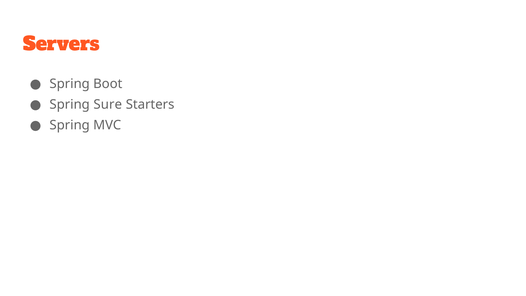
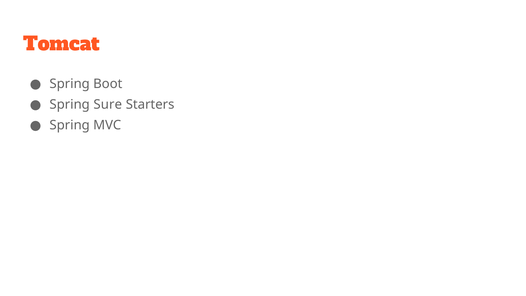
Servers: Servers -> Tomcat (61, 44)
